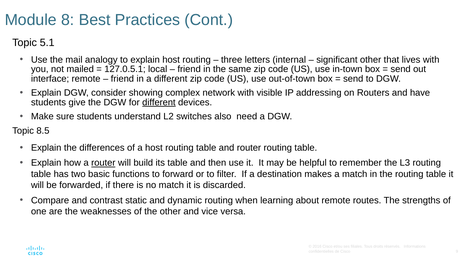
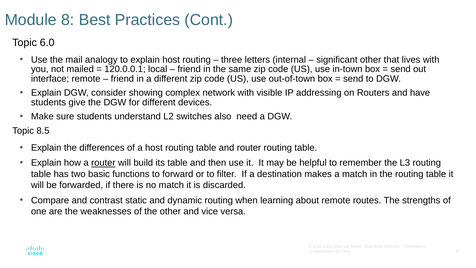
5.1: 5.1 -> 6.0 (47, 43)
127.0.5.1: 127.0.5.1 -> 120.0.0.1 (125, 69)
different underline: present -> none (159, 102)
